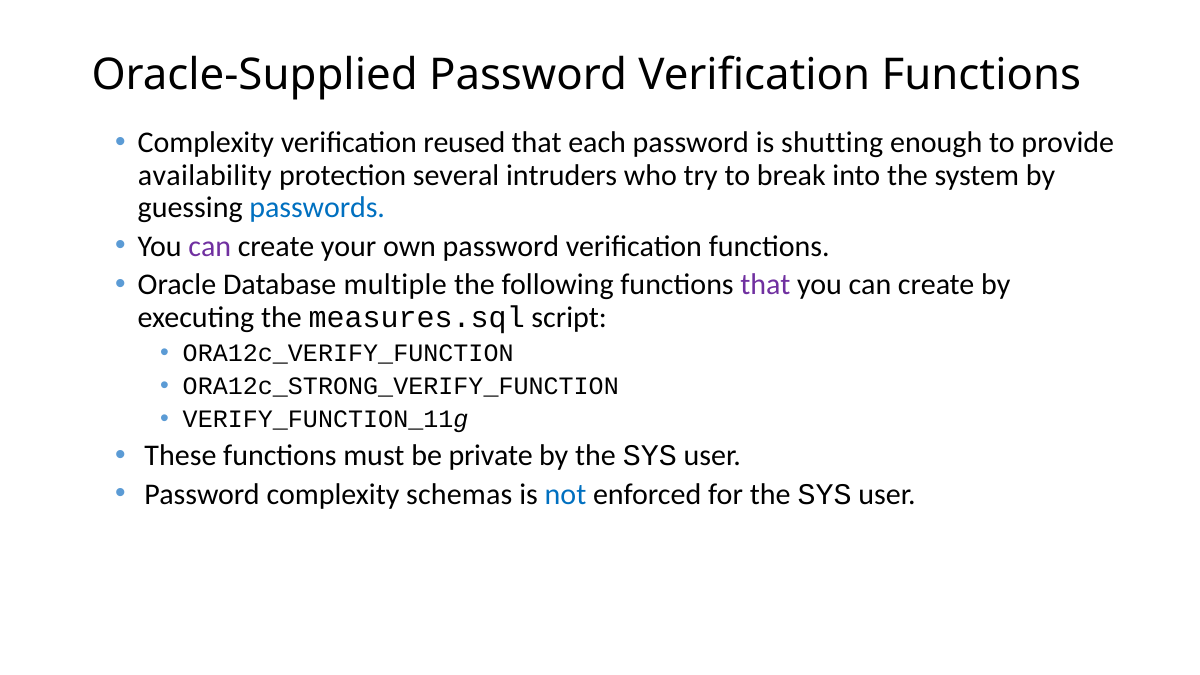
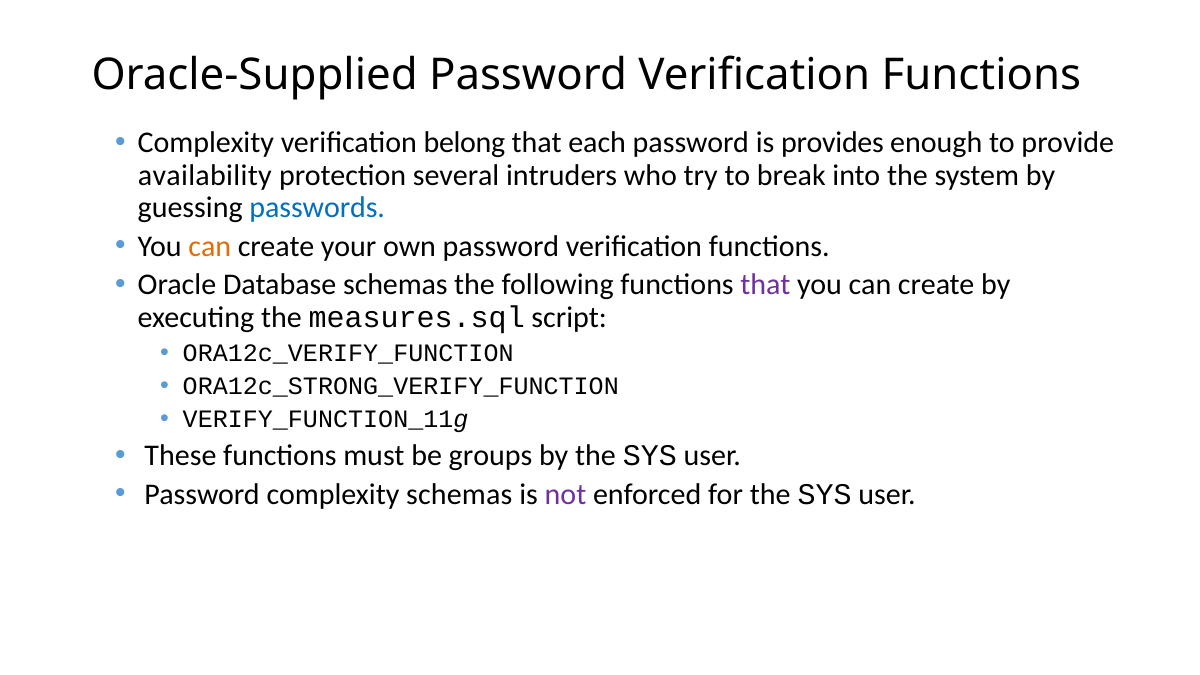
reused: reused -> belong (464, 143)
shutting: shutting -> provides (832, 143)
can colour: purple -> orange (210, 246)
Database multiple: multiple -> schemas (395, 285)
private: private -> groups (491, 456)
not colour: blue -> purple (565, 494)
